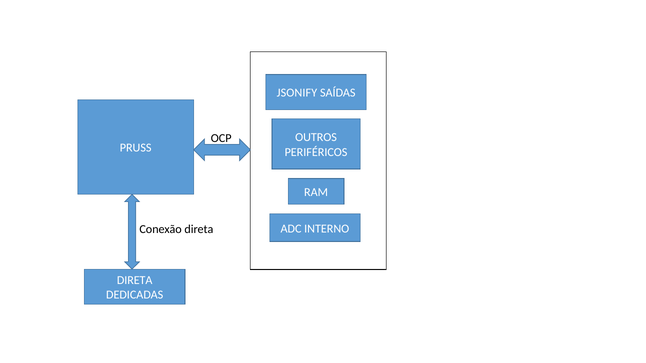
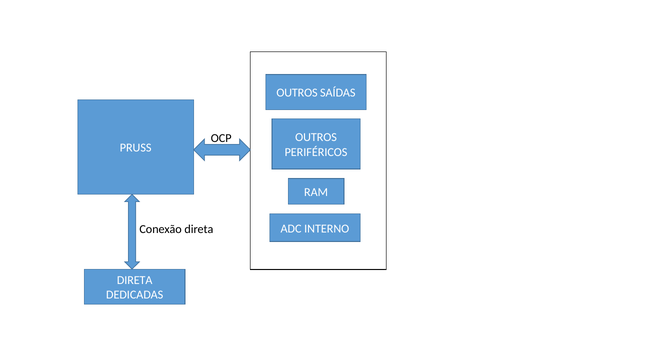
JSONIFY: JSONIFY -> OUTROS (297, 93)
